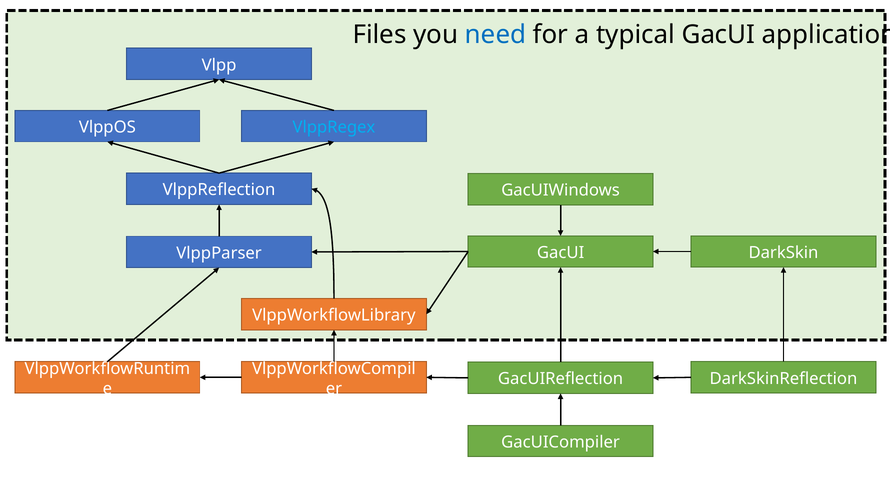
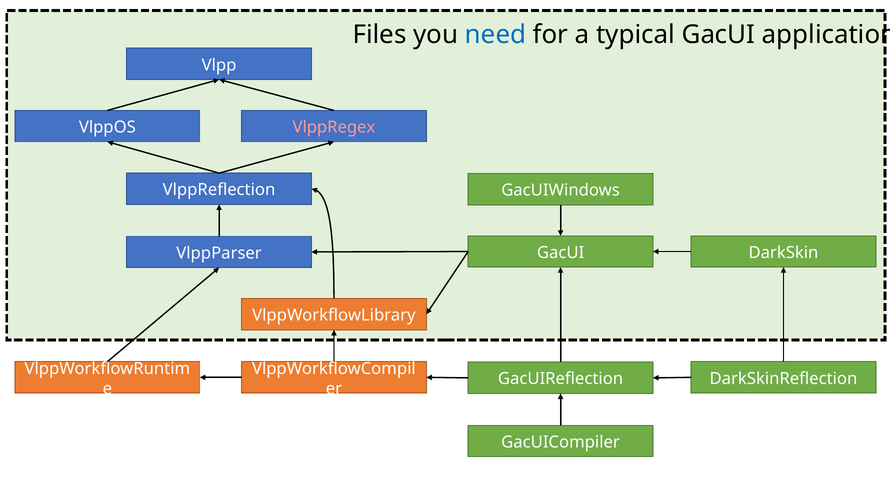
VlppRegex colour: light blue -> pink (334, 127)
